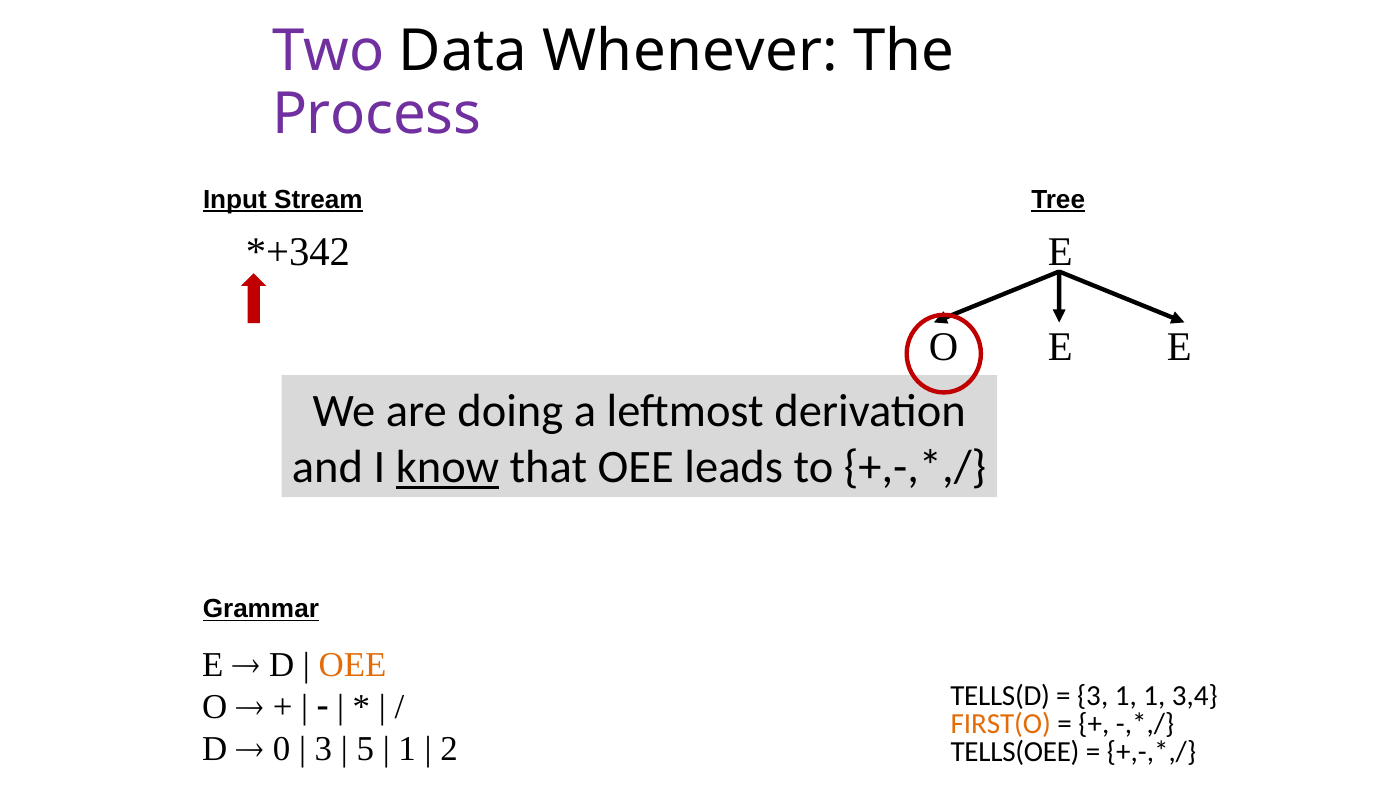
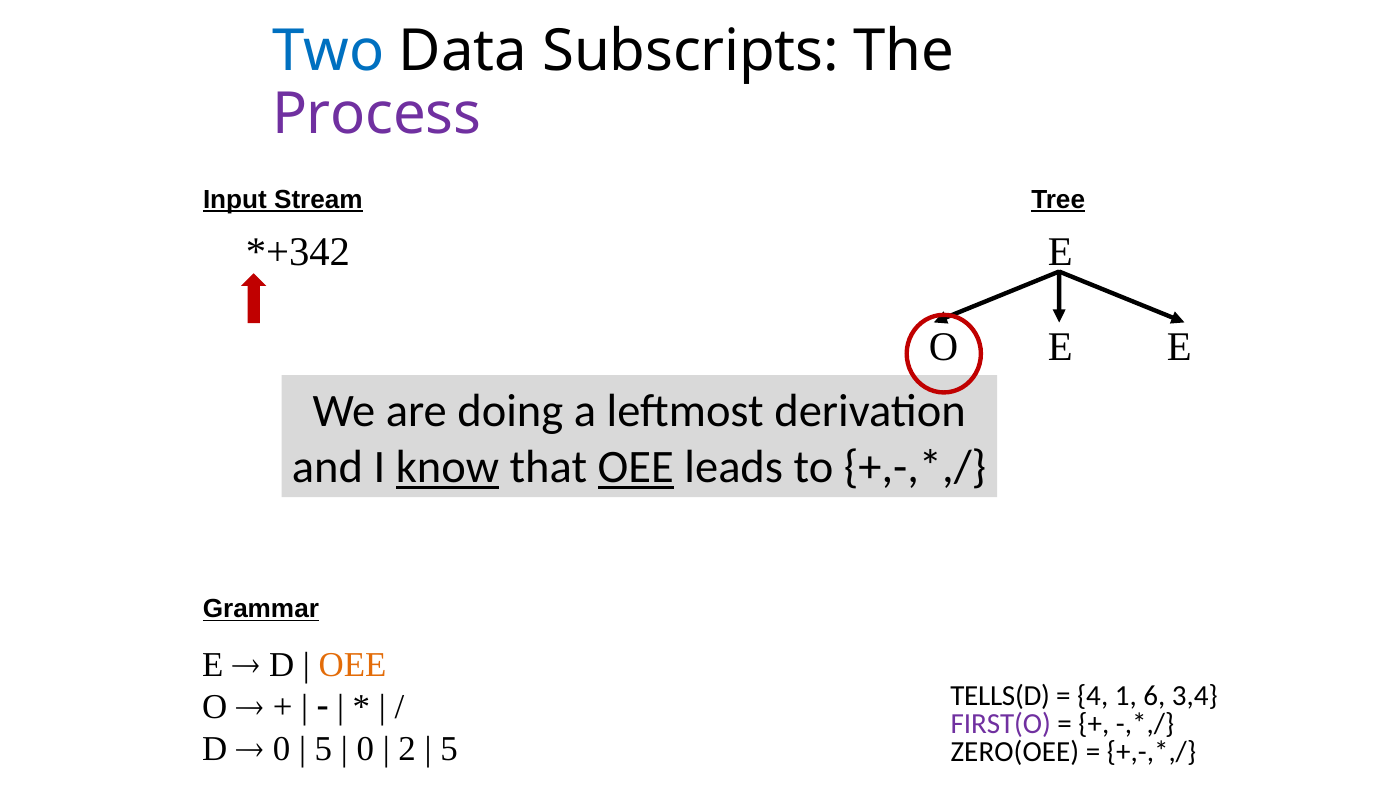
Two colour: purple -> blue (328, 51)
Whenever: Whenever -> Subscripts (691, 51)
OEE underline: none -> present (636, 467)
3: 3 -> 4 (1093, 695)
1 1: 1 -> 6 (1154, 695)
FIRST(O colour: orange -> purple (1001, 723)
3: 3 -> 5 (323, 748)
5: 5 -> 0 (365, 748)
1: 1 -> 2 (407, 748)
2: 2 -> 5 (449, 748)
TELLS(OEE: TELLS(OEE -> ZERO(OEE (1015, 751)
